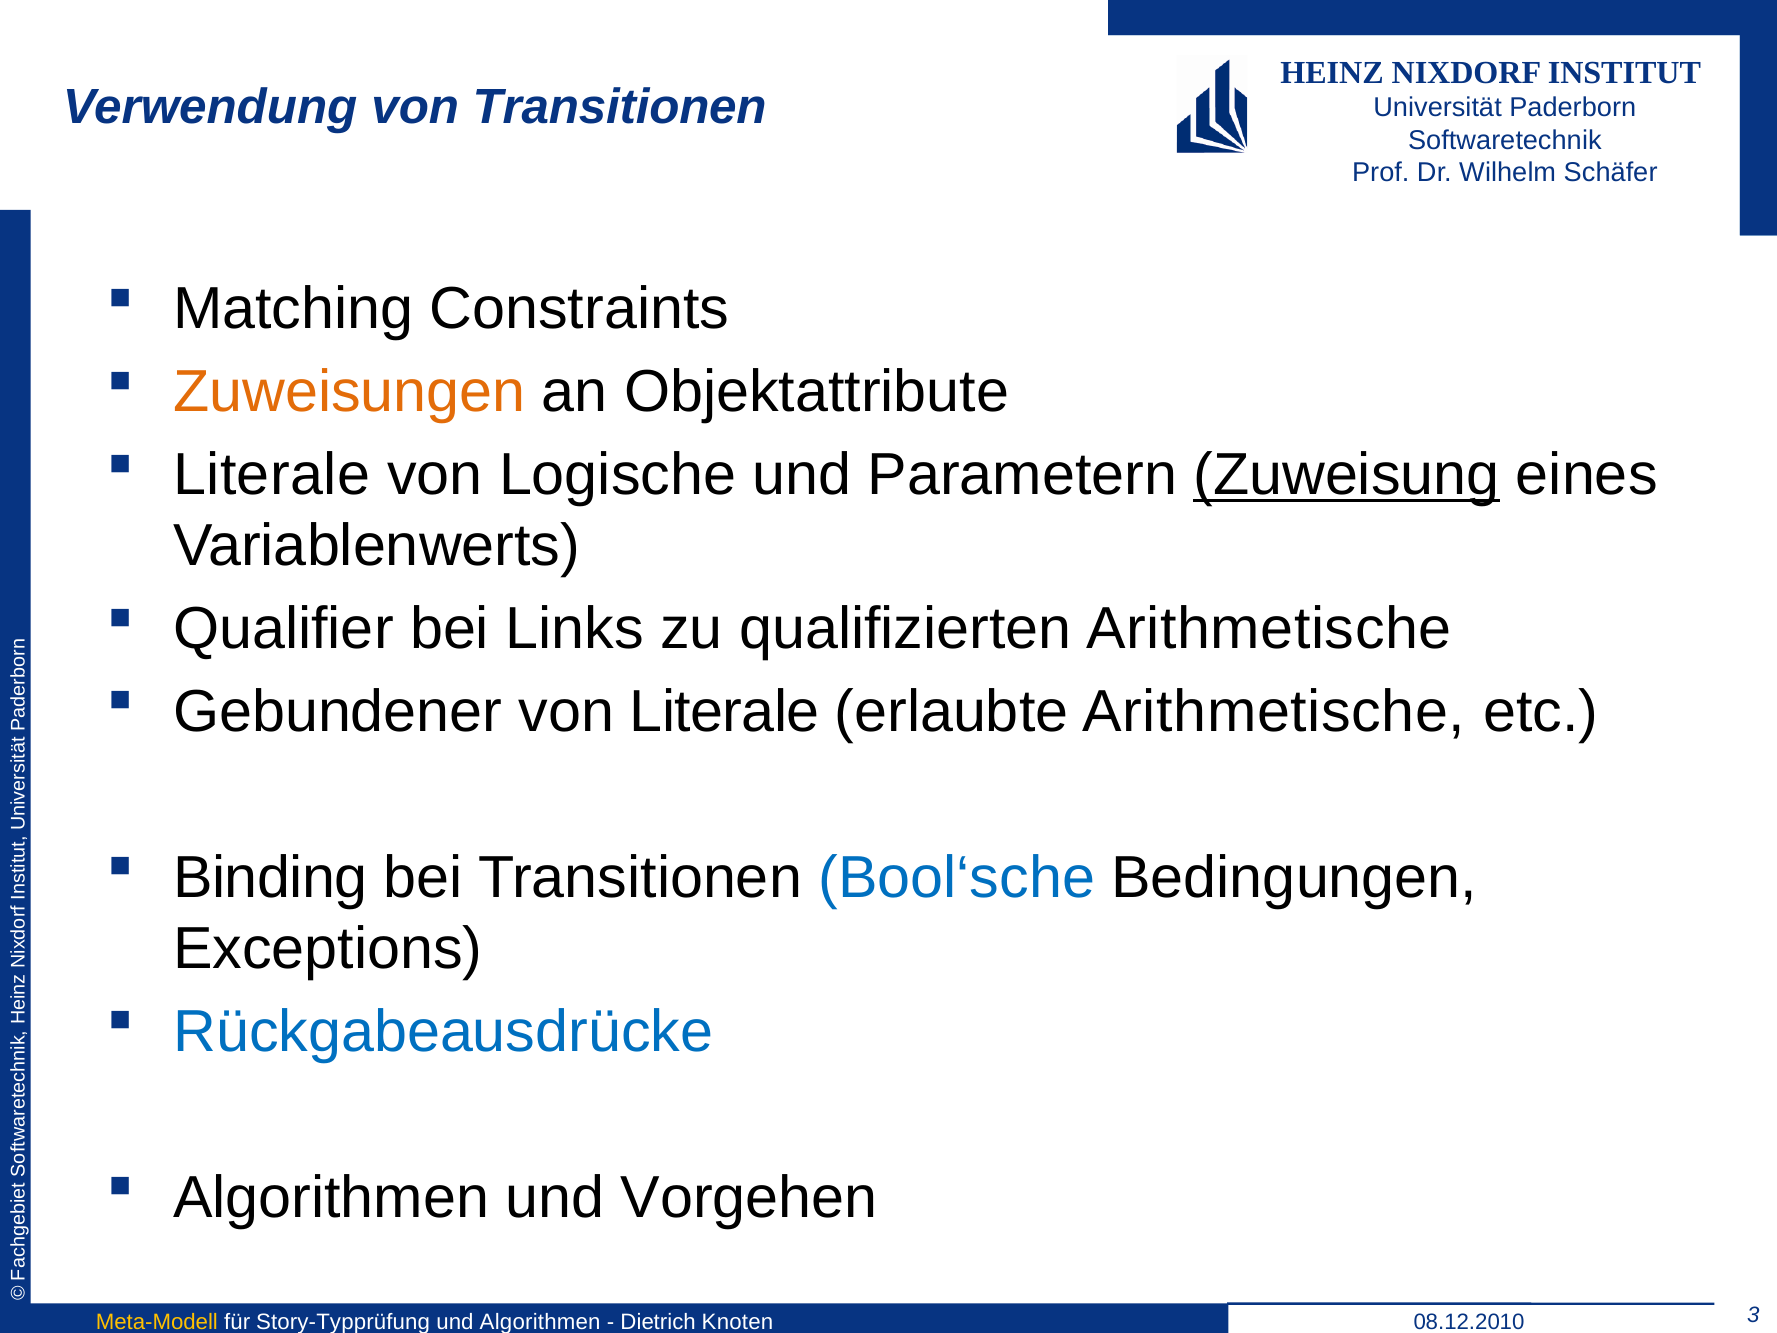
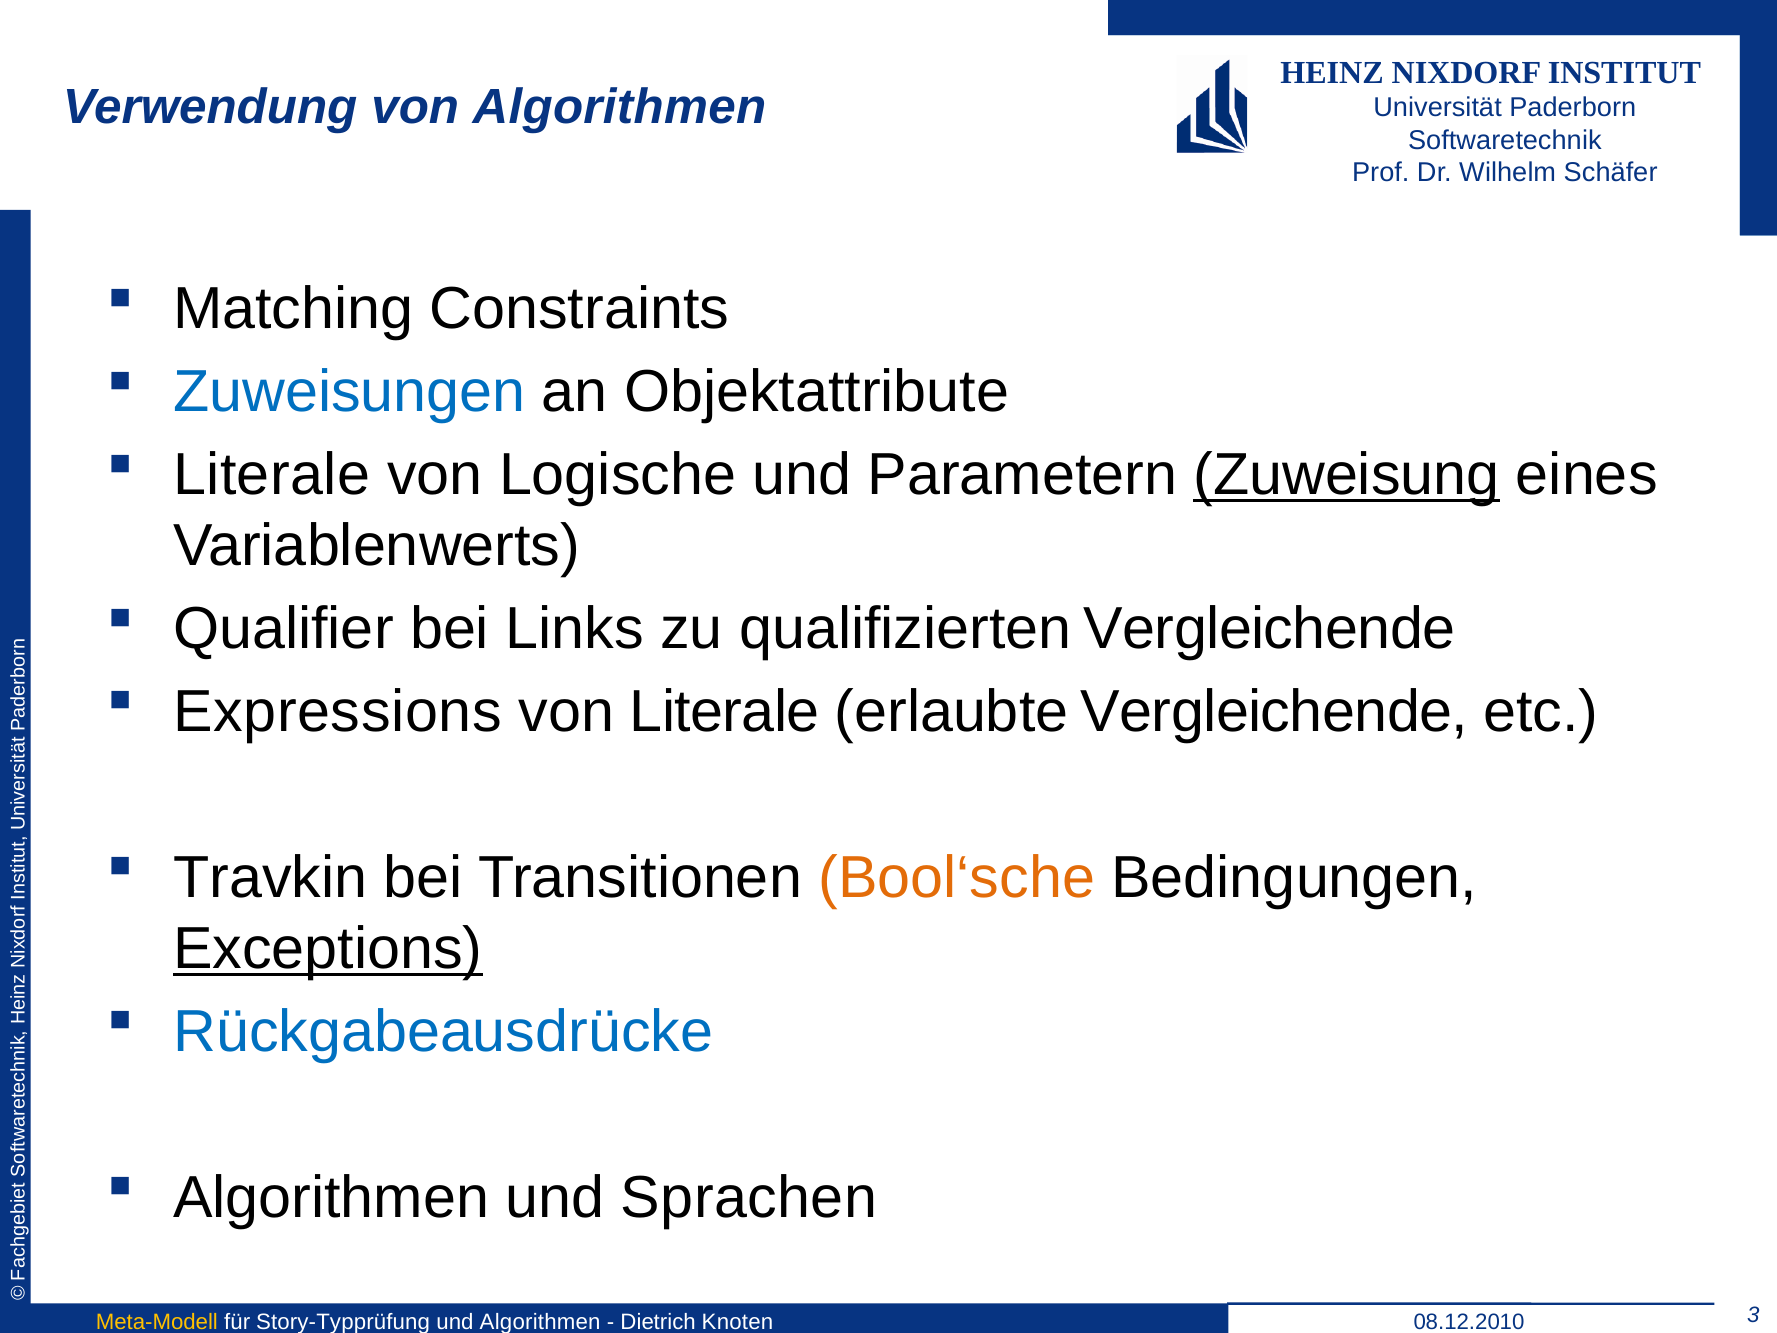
von Transitionen: Transitionen -> Algorithmen (619, 107)
Zuweisungen colour: orange -> blue (349, 392)
qualifizierten Arithmetische: Arithmetische -> Vergleichende (1270, 629)
Gebundener: Gebundener -> Expressions (338, 712)
erlaubte Arithmetische: Arithmetische -> Vergleichende (1274, 712)
Binding: Binding -> Travkin (270, 878)
Bool‘sche colour: blue -> orange (957, 878)
Exceptions underline: none -> present (328, 949)
Vorgehen: Vorgehen -> Sprachen (749, 1198)
